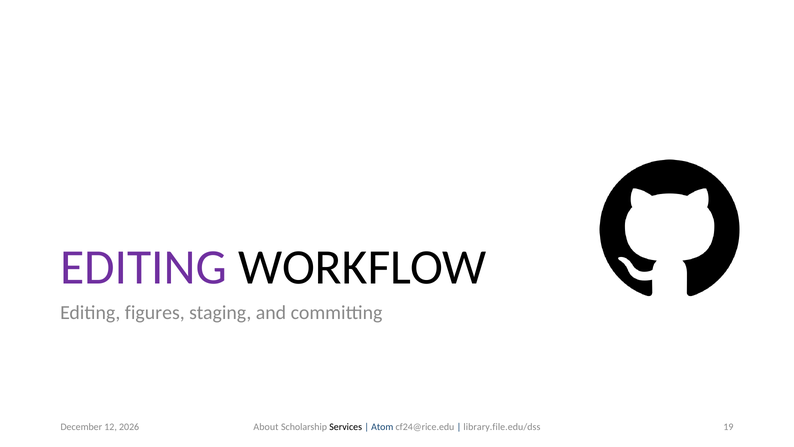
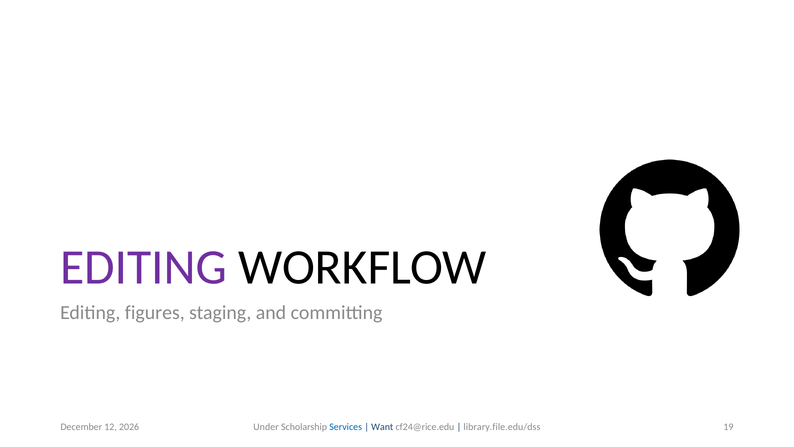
About: About -> Under (266, 427)
Services colour: black -> blue (346, 427)
Atom: Atom -> Want (382, 427)
